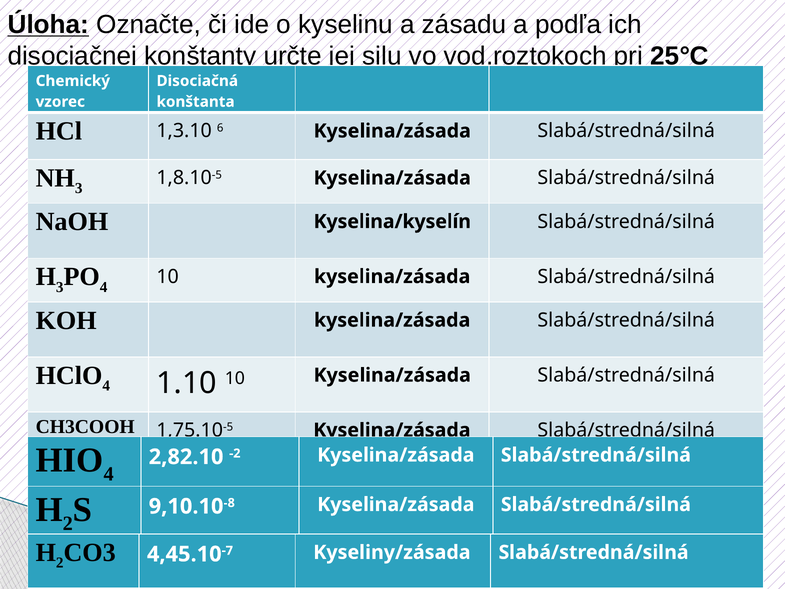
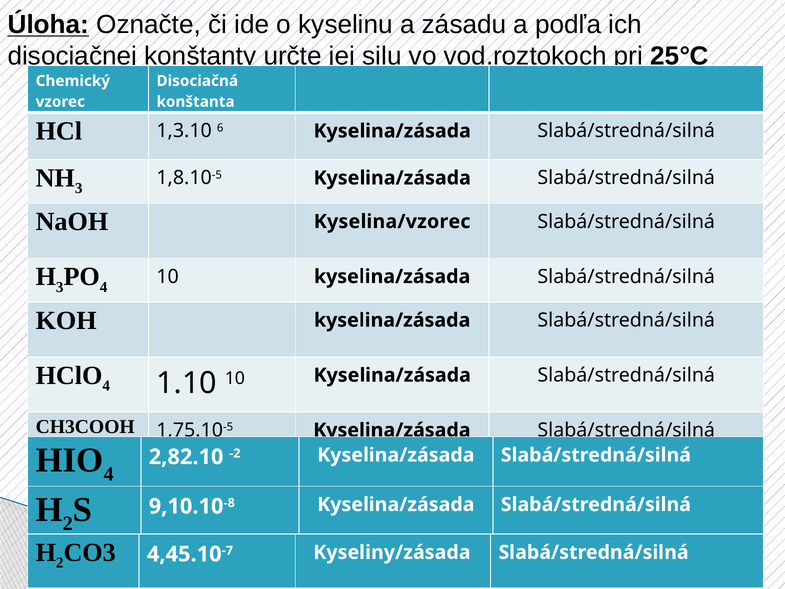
Kyselina/kyselín: Kyselina/kyselín -> Kyselina/vzorec (392, 222)
